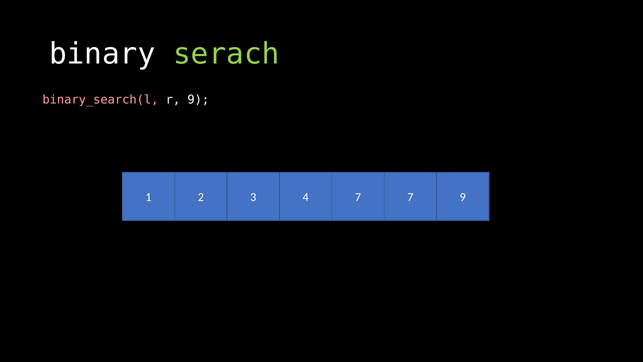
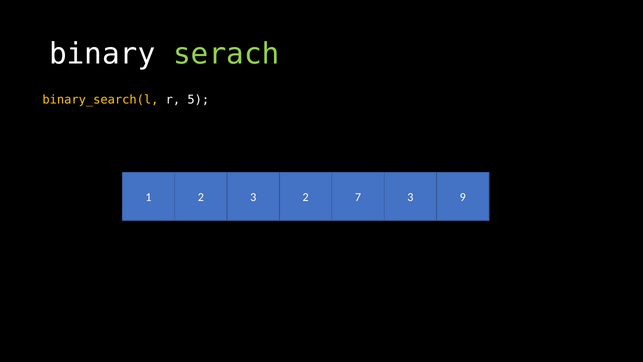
binary_search(l colour: pink -> yellow (100, 100)
r 9: 9 -> 5 (198, 100)
3 4: 4 -> 2 (306, 197)
7 7: 7 -> 3 (410, 197)
